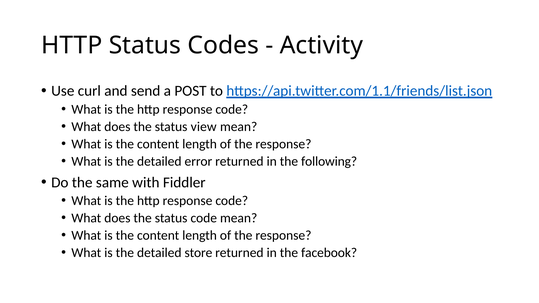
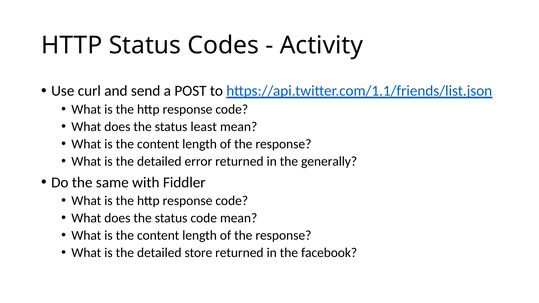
view: view -> least (204, 127)
following: following -> generally (329, 161)
